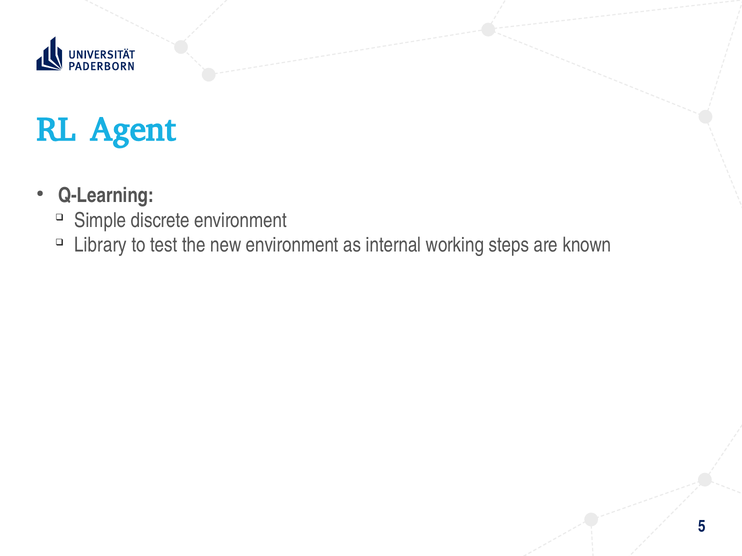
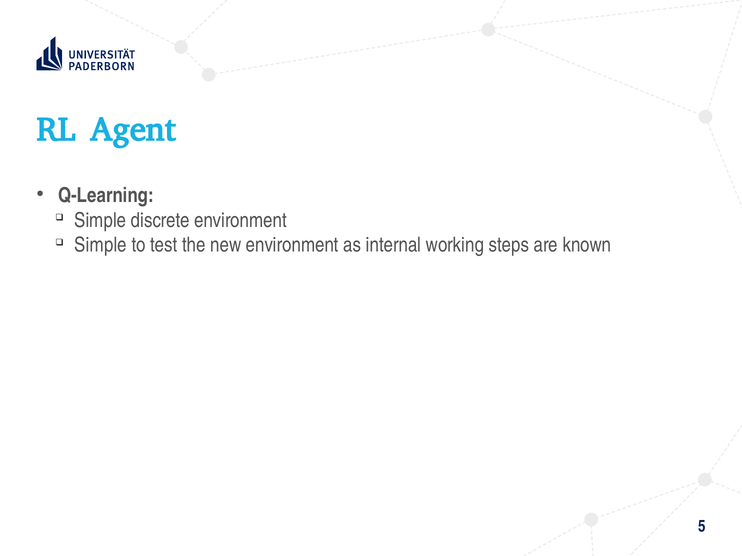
Library: Library -> Simple (101, 245)
